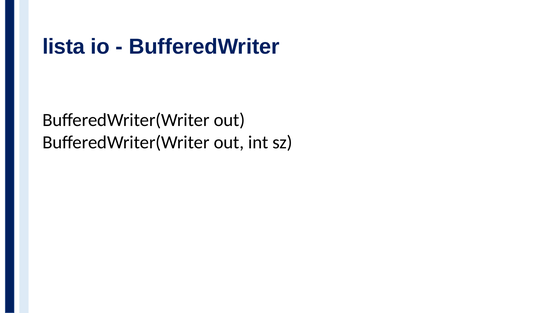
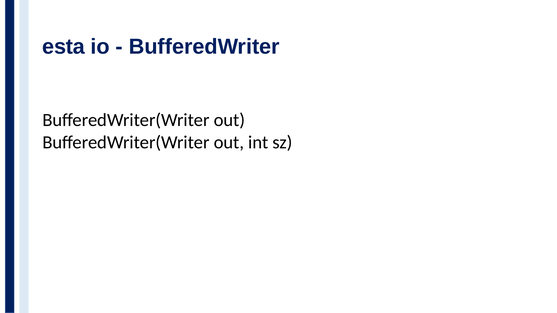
lista: lista -> esta (64, 47)
